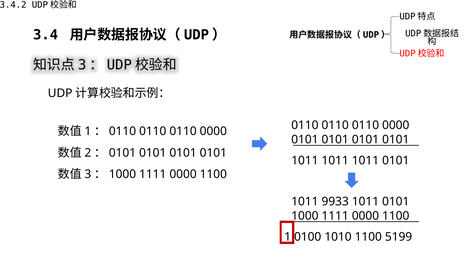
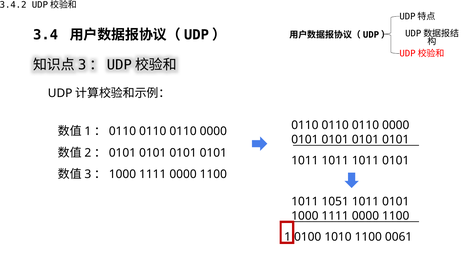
9933: 9933 -> 1051 (335, 201)
5199: 5199 -> 0061 (399, 237)
